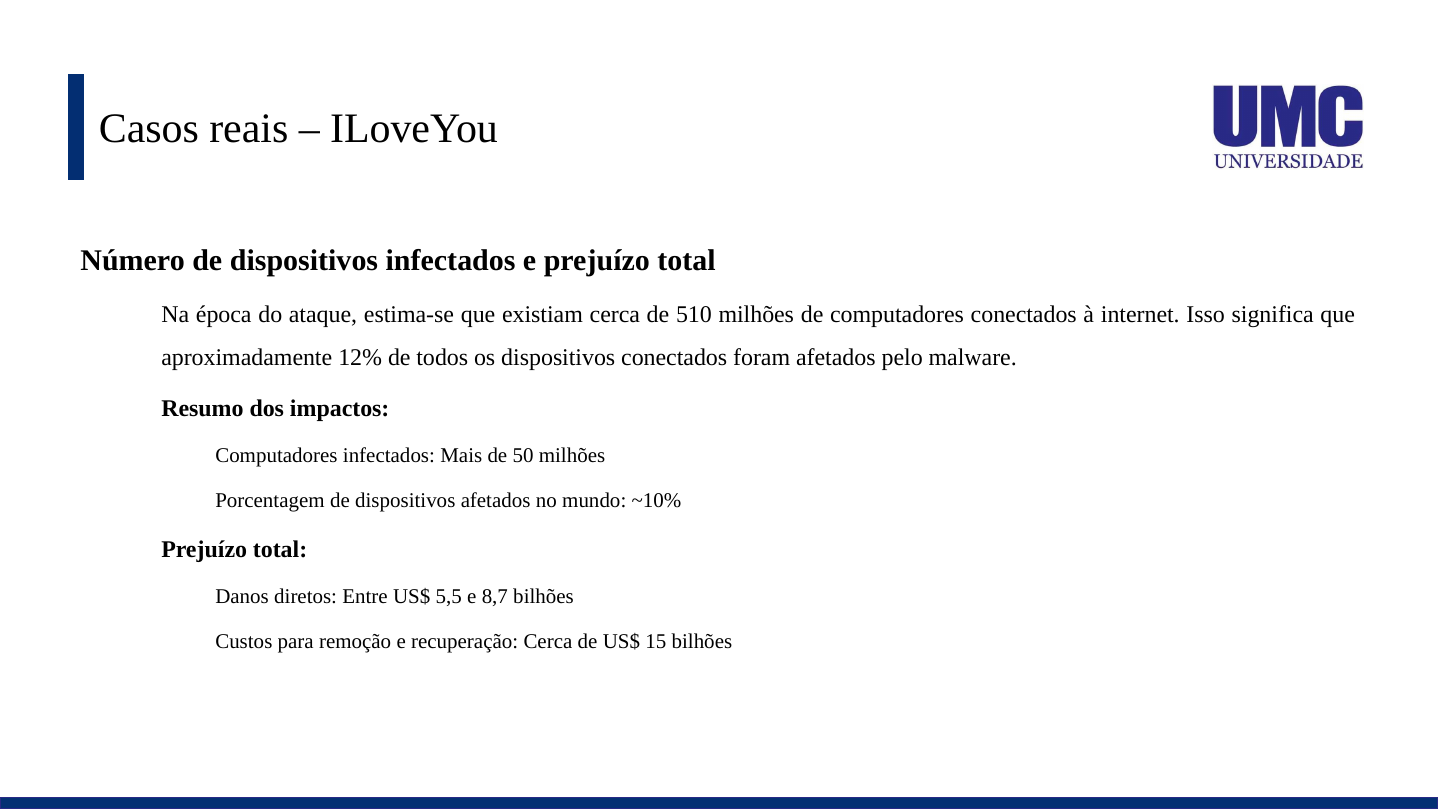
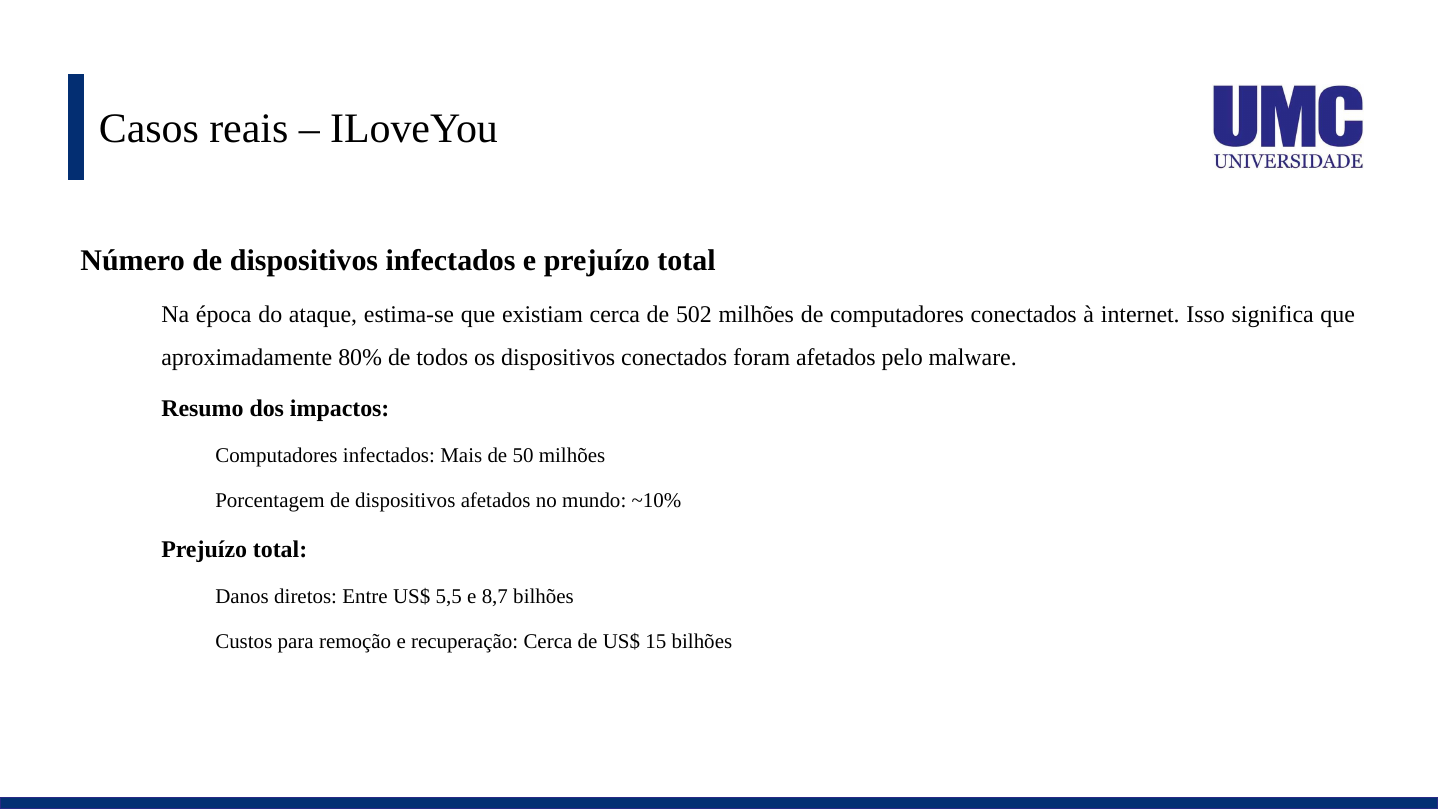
510: 510 -> 502 (694, 315)
12%: 12% -> 80% (360, 358)
